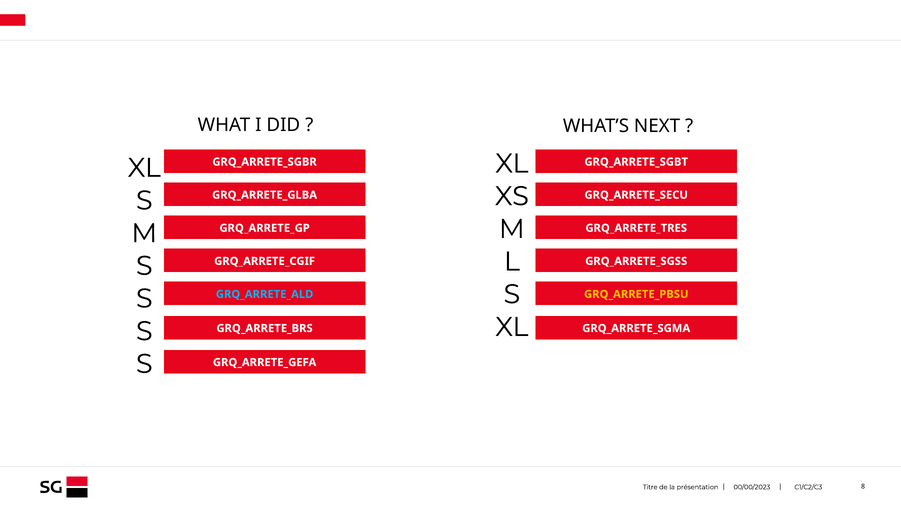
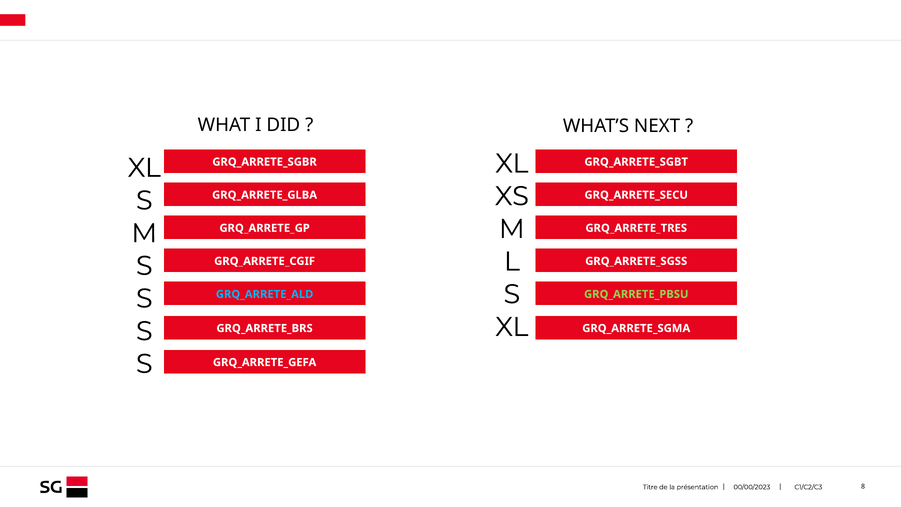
GRQ_ARRETE_PBSU colour: yellow -> light green (636, 294)
